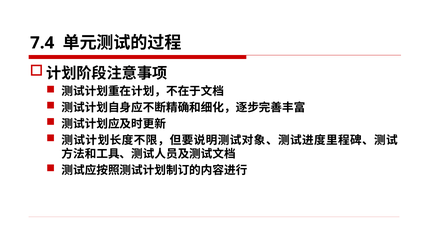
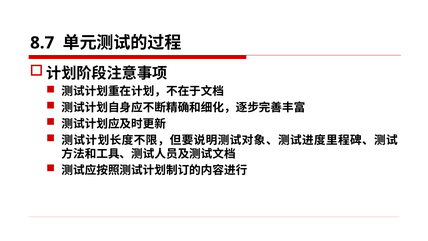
7.4: 7.4 -> 8.7 (42, 43)
